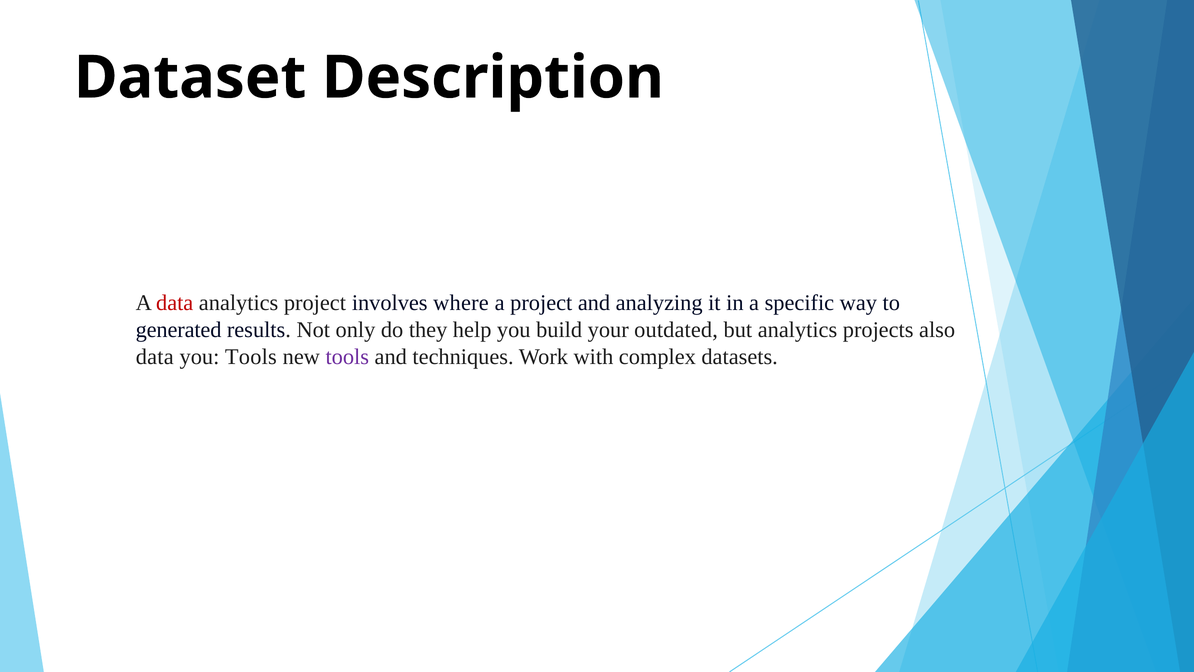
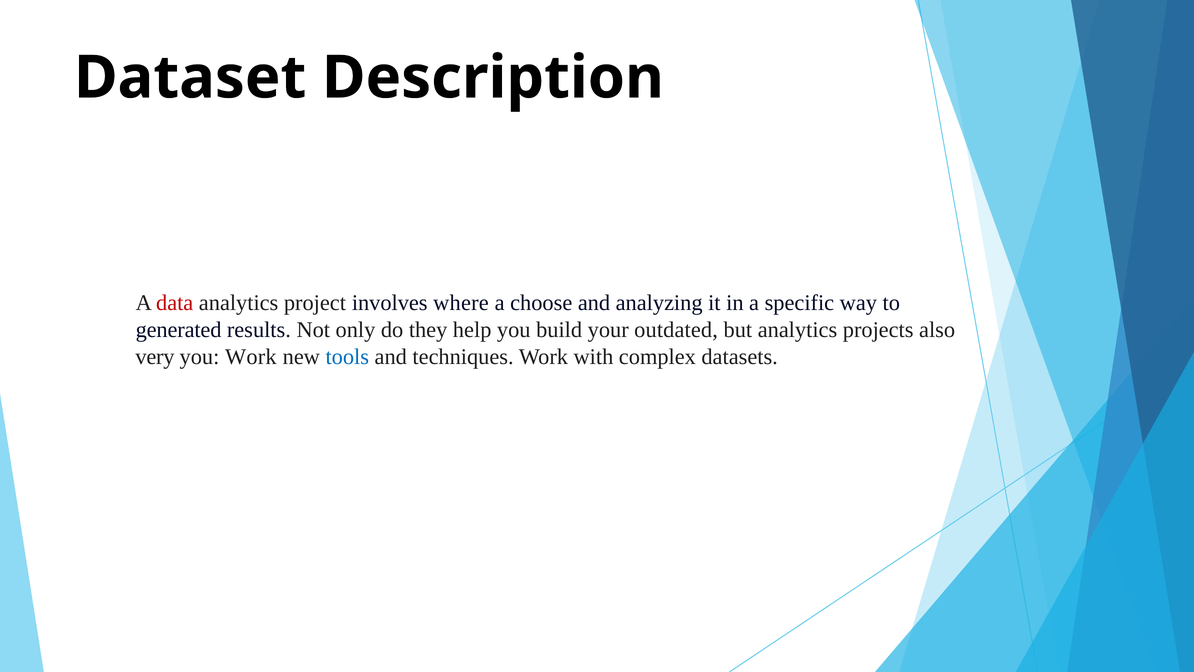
a project: project -> choose (541, 303)
data: data -> very (155, 357)
you Tools: Tools -> Work (251, 357)
tools colour: purple -> blue (347, 357)
